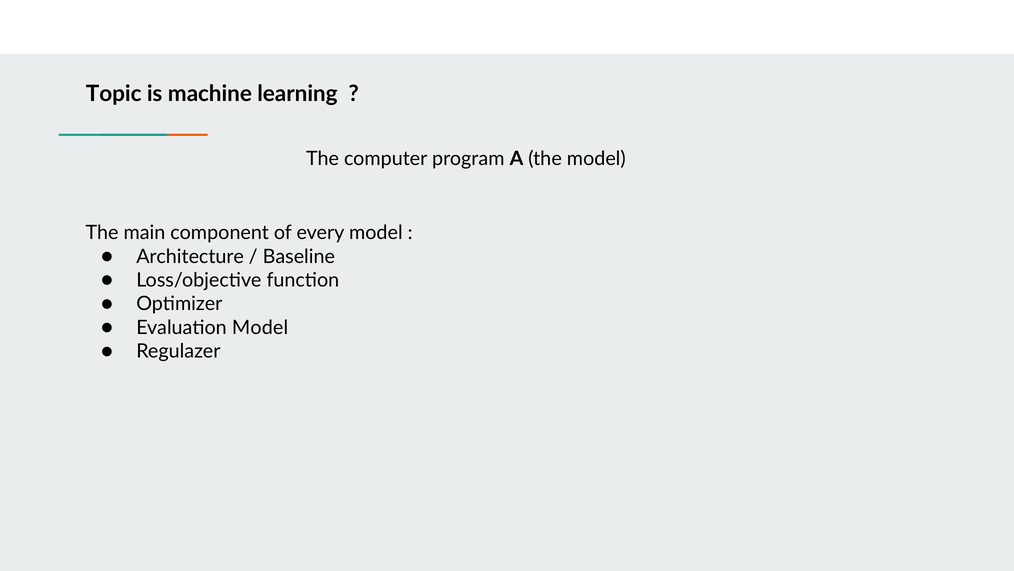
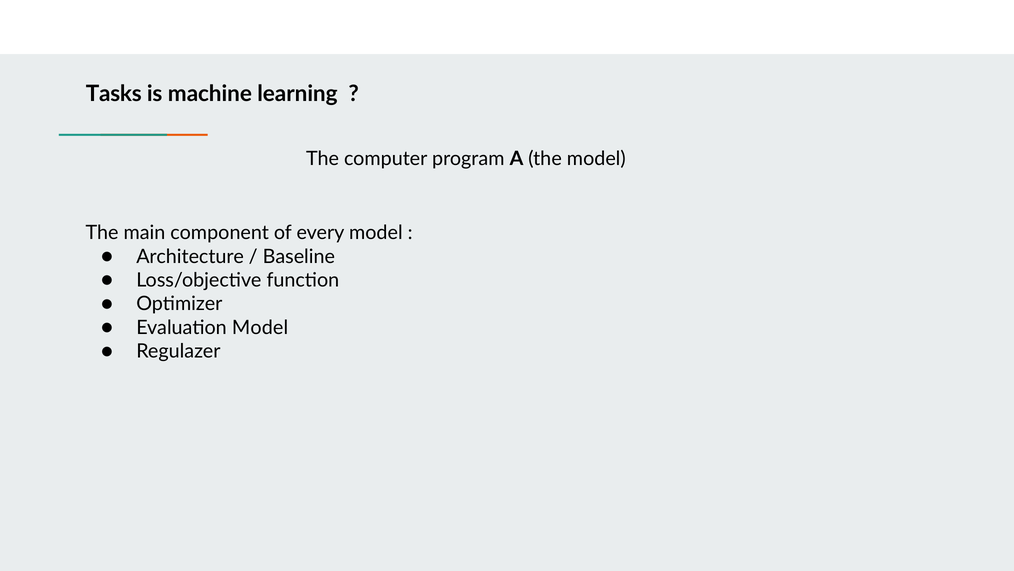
Topic: Topic -> Tasks (114, 94)
